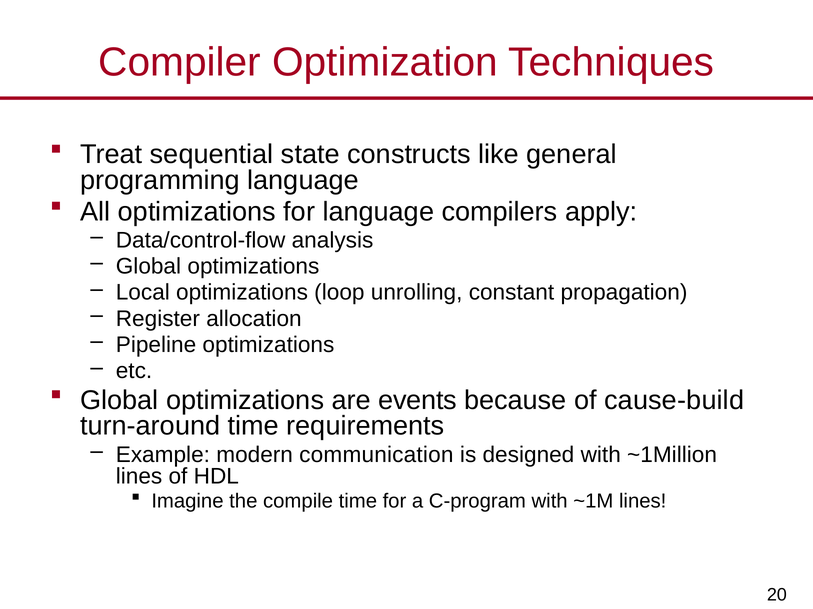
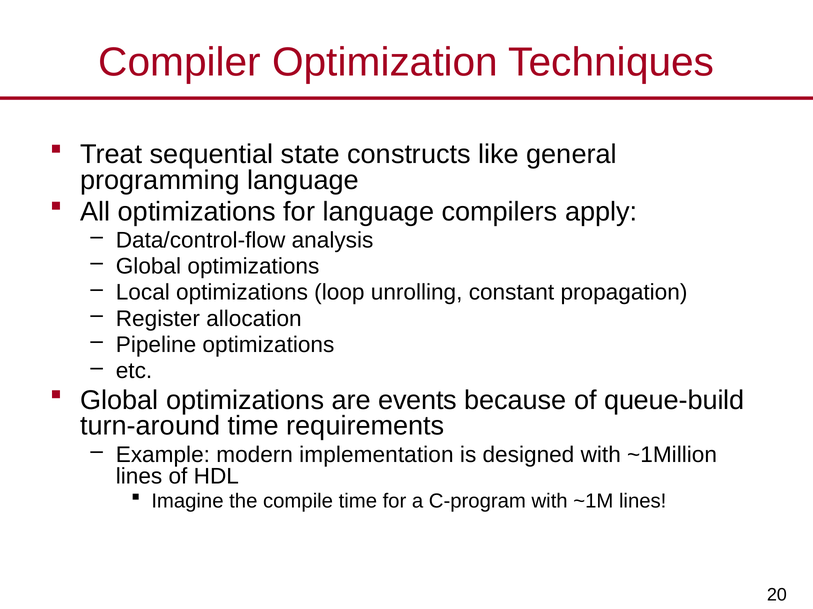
cause-build: cause-build -> queue-build (674, 401)
communication: communication -> implementation (376, 455)
